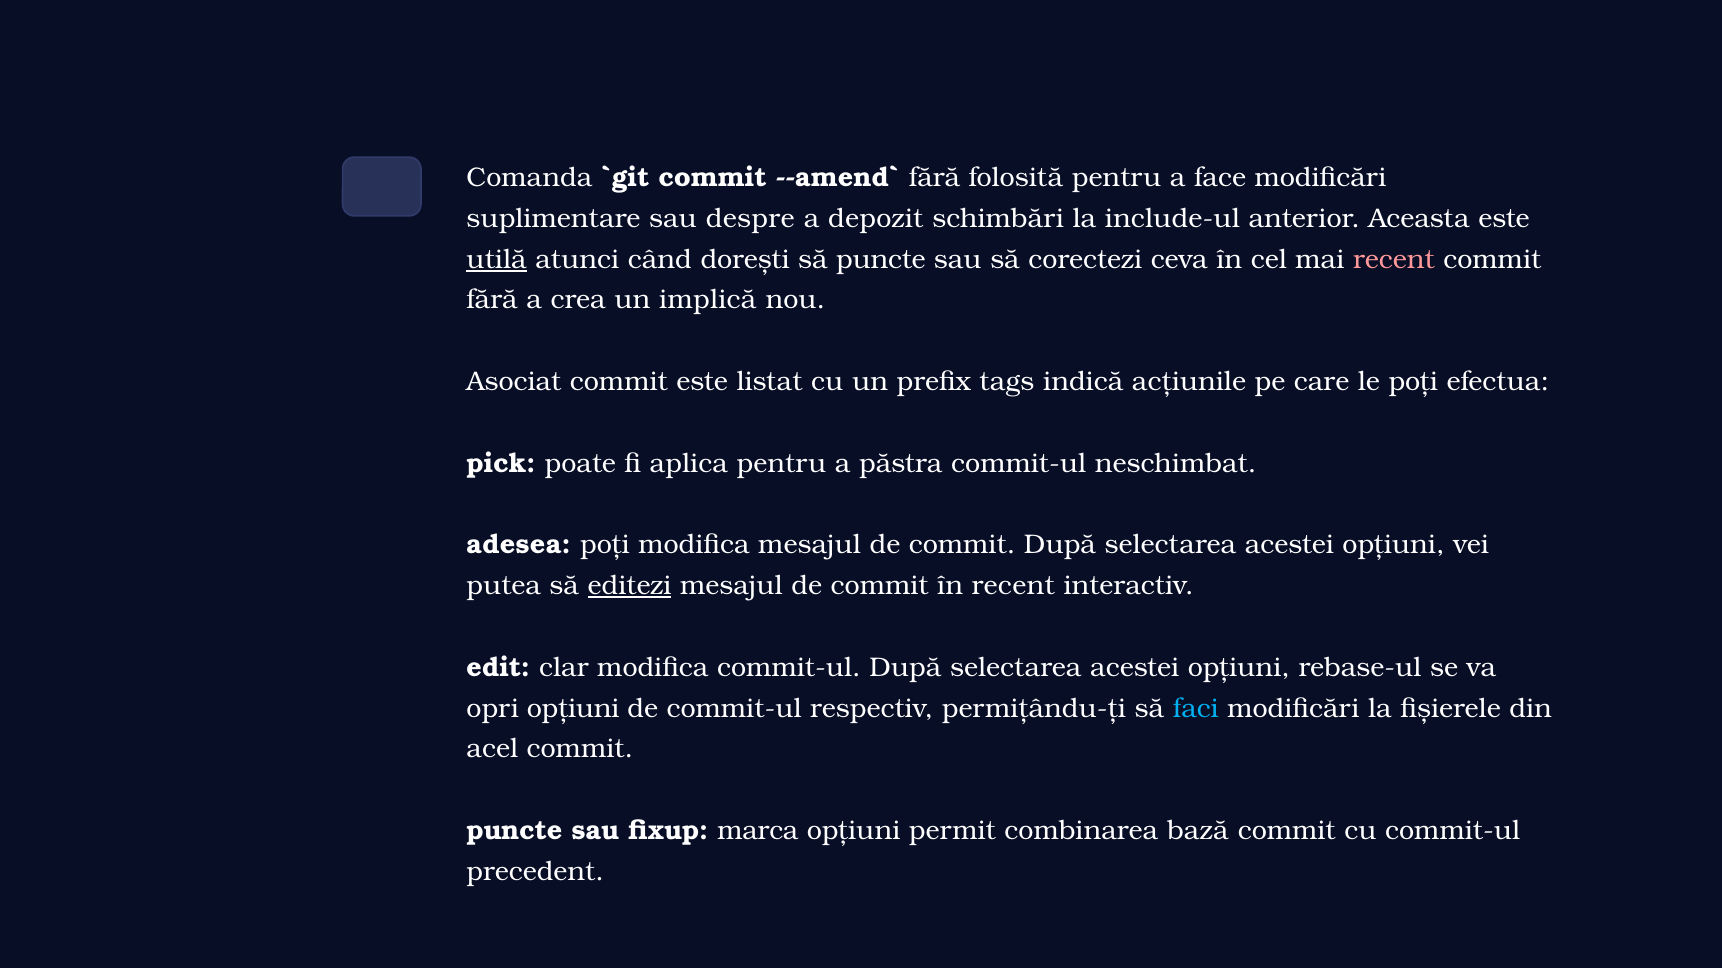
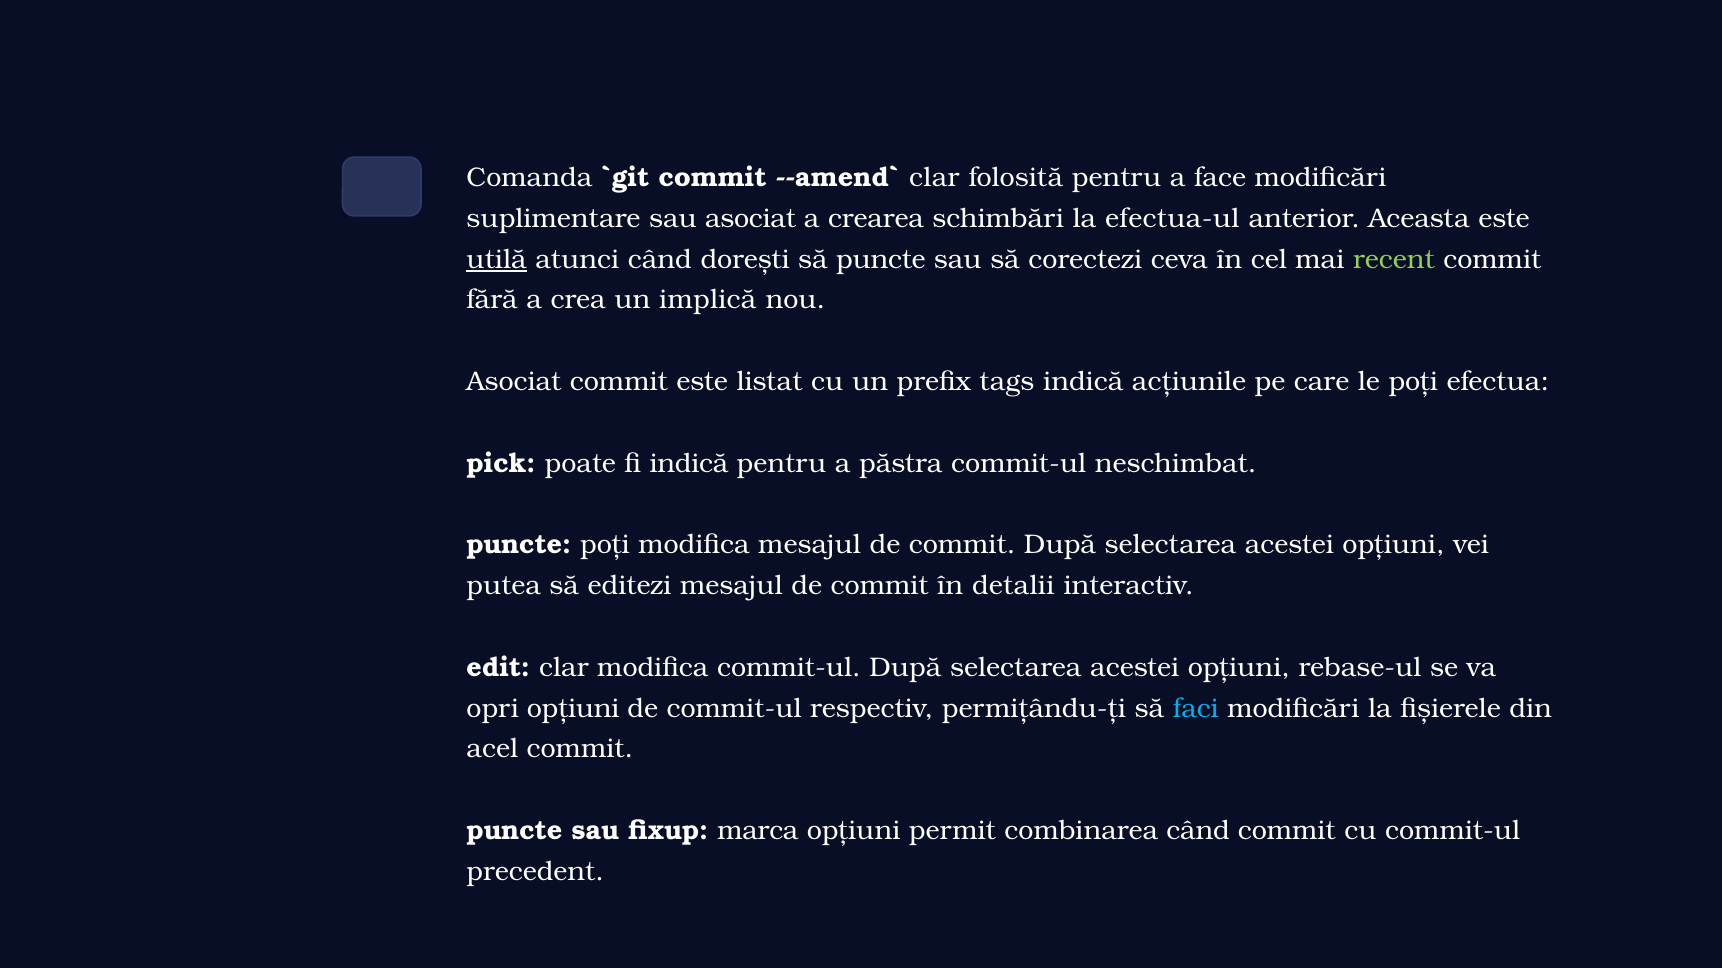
fără: fără -> clar (934, 178)
sau despre: despre -> asociat (751, 218)
depozit: depozit -> crearea (876, 218)
include-ul: include-ul -> efectua-ul (1172, 218)
recent colour: pink -> light green (1394, 259)
fi aplica: aplica -> indică (689, 464)
adesea: adesea -> puncte (519, 545)
editezi underline: present -> none (630, 586)
în recent: recent -> detalii (1013, 586)
combinarea bază: bază -> când (1198, 831)
